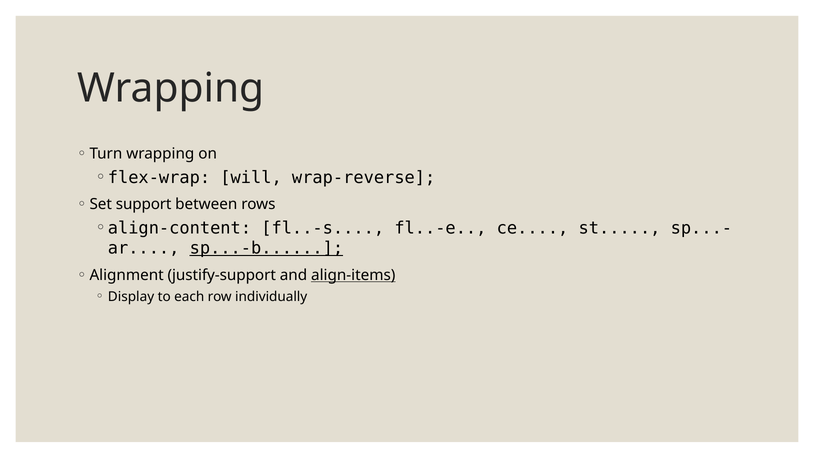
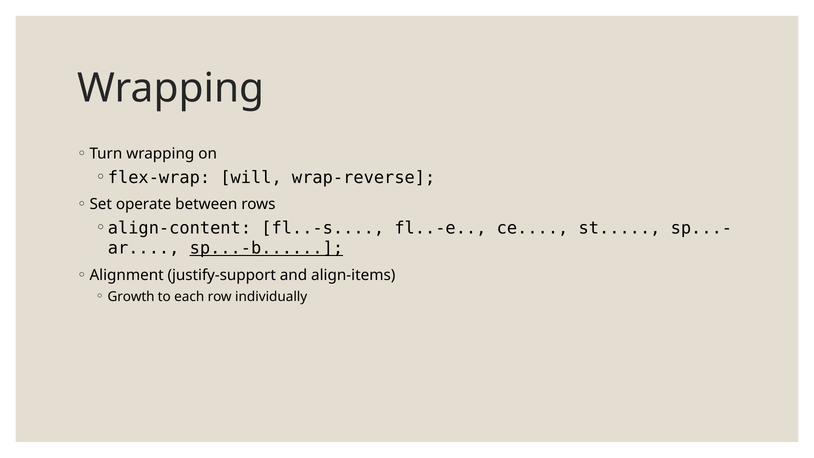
support: support -> operate (144, 204)
align-items underline: present -> none (353, 275)
Display: Display -> Growth (131, 297)
